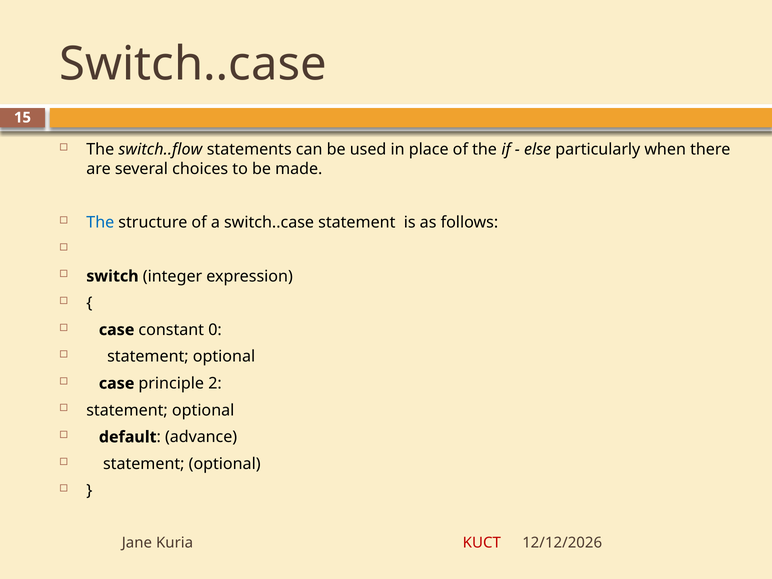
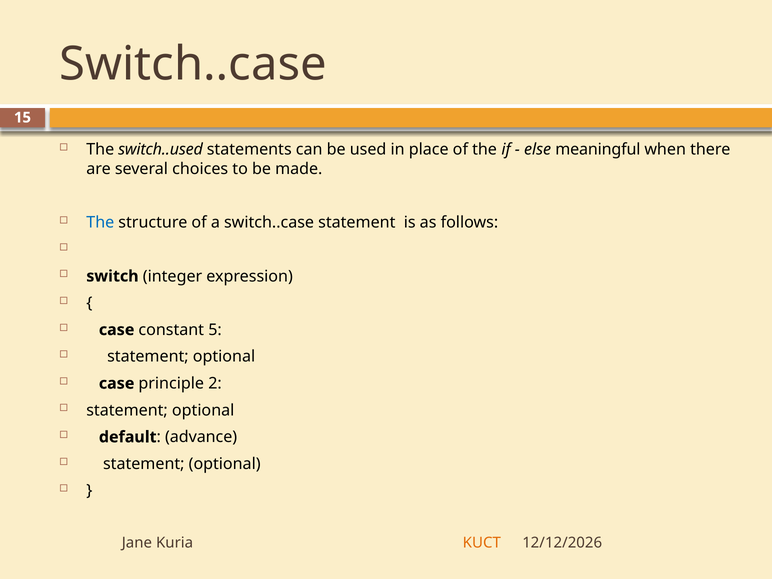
switch..flow: switch..flow -> switch..used (161, 150)
particularly: particularly -> meaningful (598, 150)
0: 0 -> 5 (215, 330)
KUCT colour: red -> orange (482, 543)
